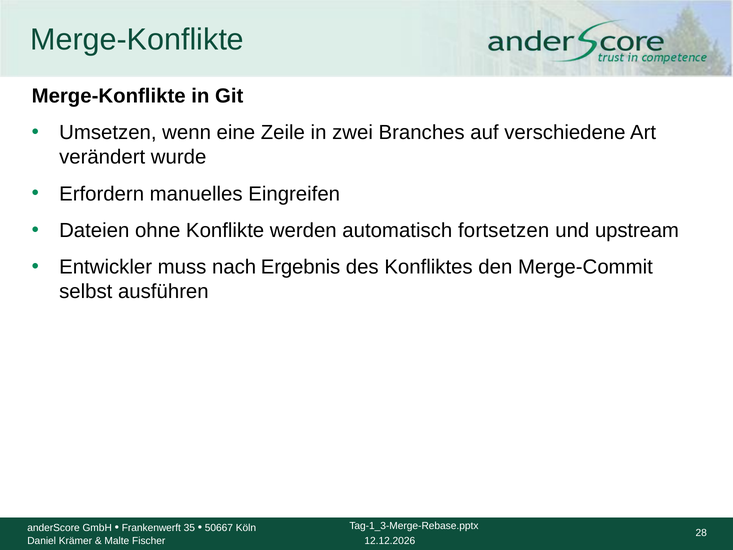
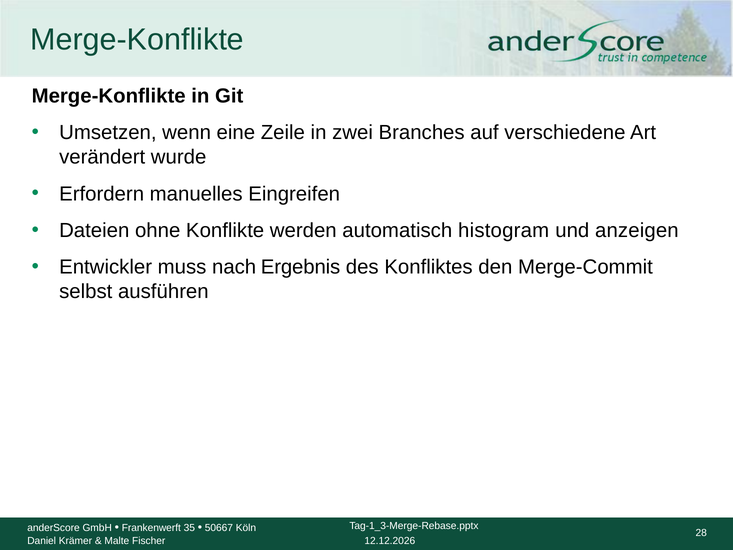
fortsetzen: fortsetzen -> histogram (504, 230)
upstream: upstream -> anzeigen (637, 230)
